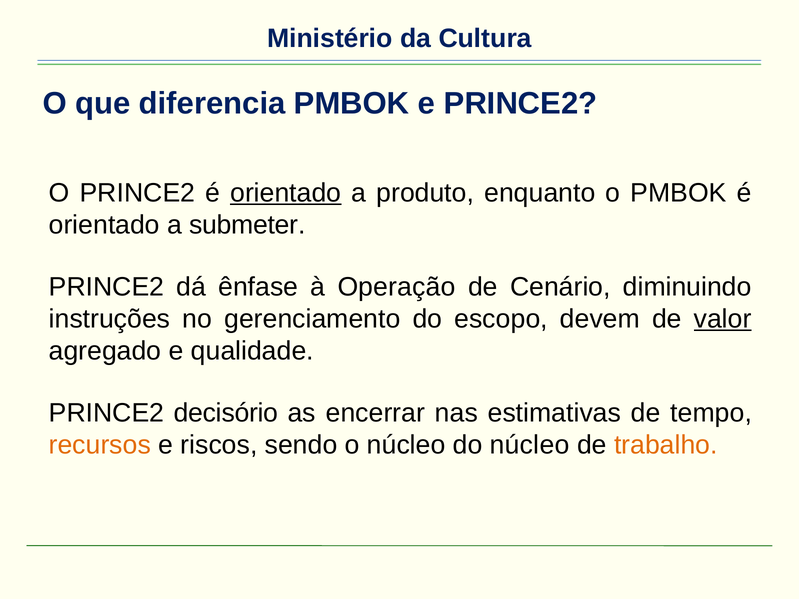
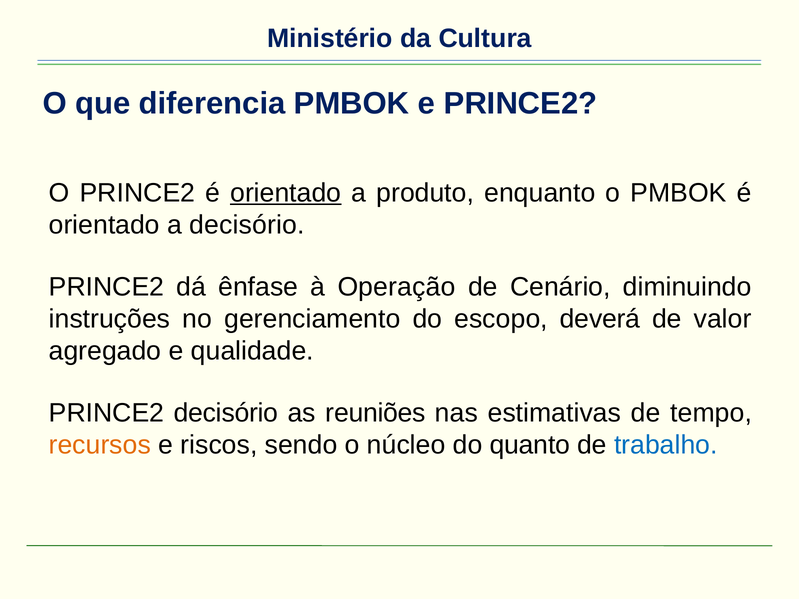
a submeter: submeter -> decisório (247, 225)
devem: devem -> deverá (600, 319)
valor underline: present -> none (723, 319)
encerrar: encerrar -> reuniões (376, 413)
do núcleo: núcleo -> quanto (530, 445)
trabalho colour: orange -> blue (666, 445)
